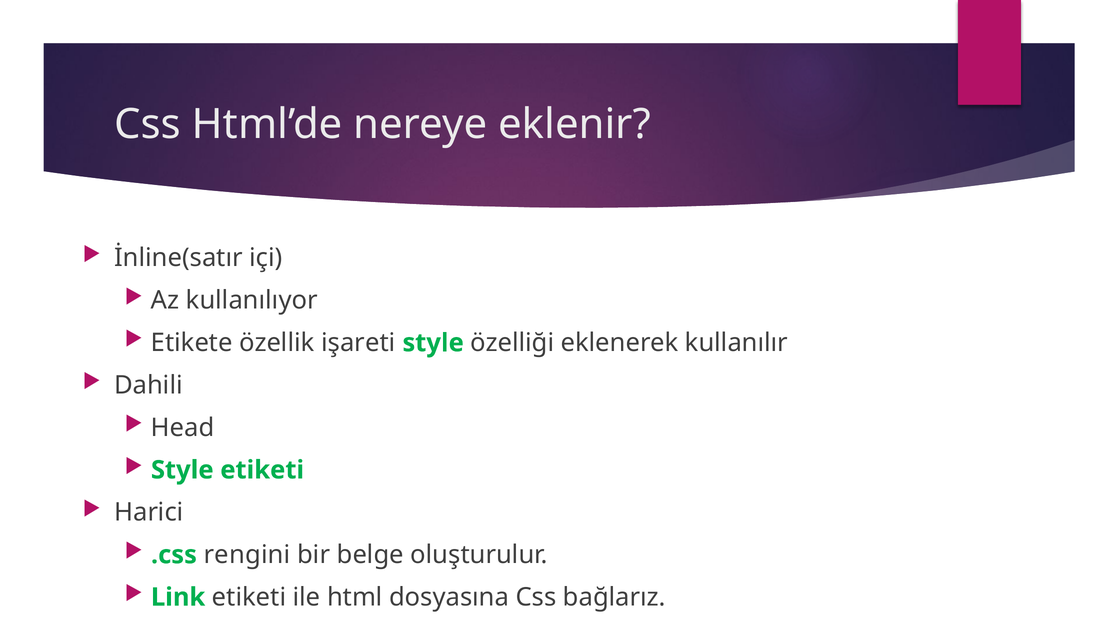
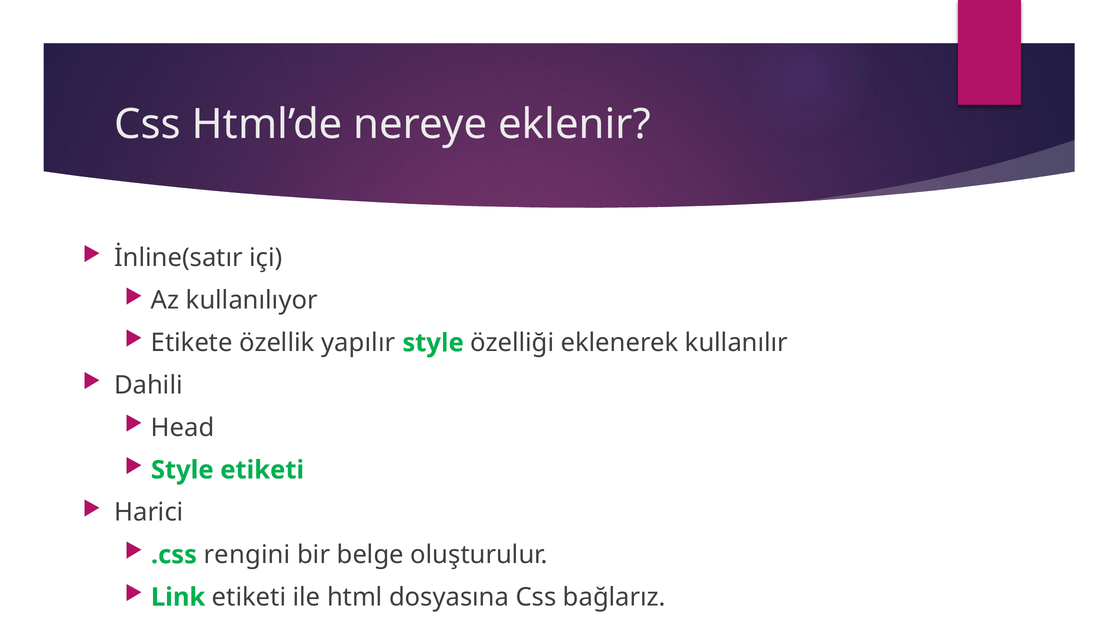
işareti: işareti -> yapılır (358, 343)
